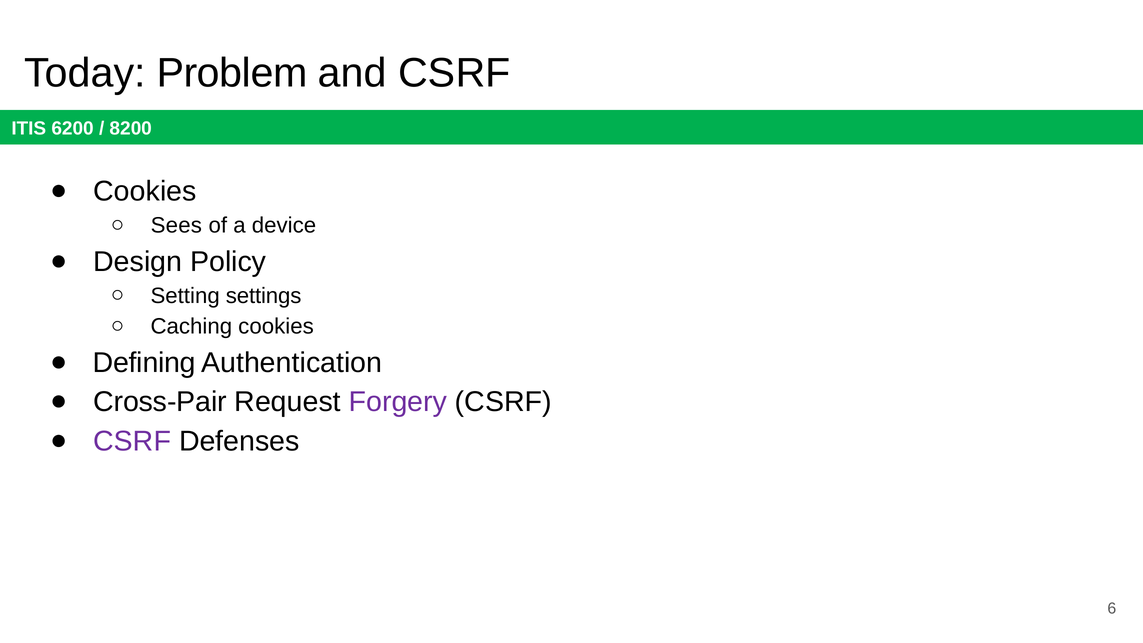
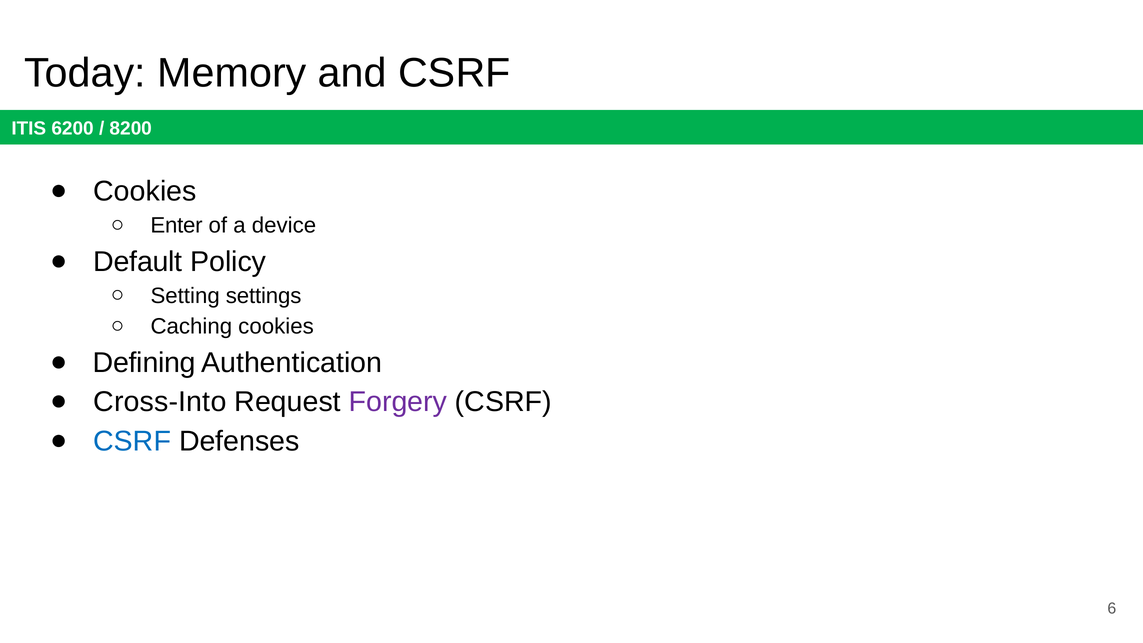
Problem: Problem -> Memory (232, 73)
Sees: Sees -> Enter (177, 226)
Design: Design -> Default (138, 262)
Cross-Pair: Cross-Pair -> Cross-Into (160, 402)
CSRF colour: purple -> blue (132, 441)
